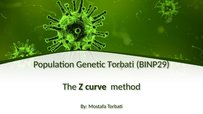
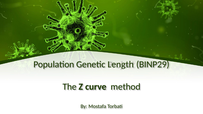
Genetic Torbati: Torbati -> Length (121, 65)
